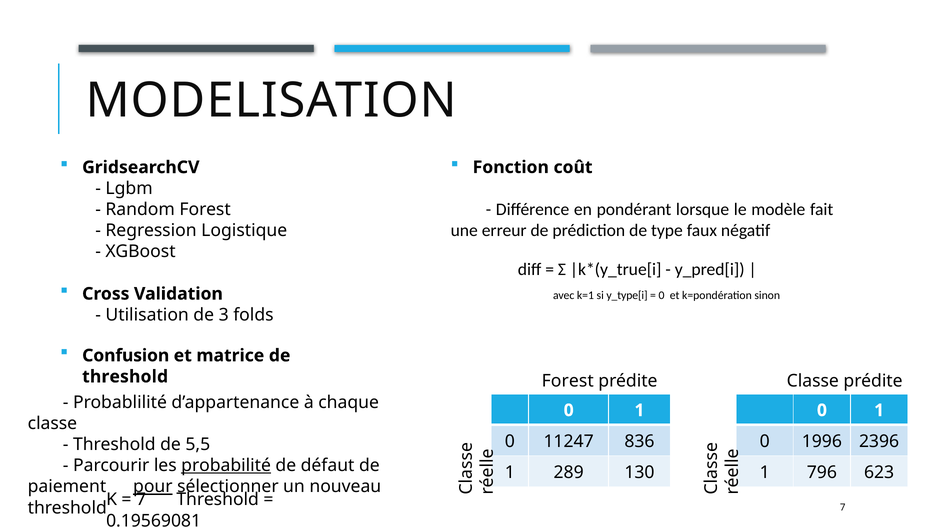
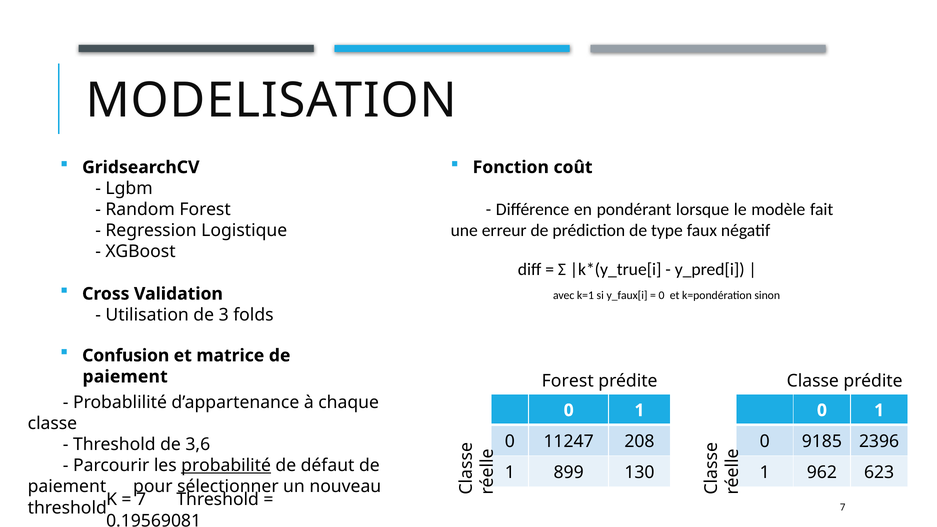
y_type[i: y_type[i -> y_faux[i (627, 295)
threshold: threshold -> paiement (125, 377)
836: 836 -> 208 (639, 441)
1996: 1996 -> 9185 (822, 441)
5,5: 5,5 -> 3,6 (198, 445)
289: 289 -> 899 (569, 472)
796: 796 -> 962 (822, 472)
pour underline: present -> none (153, 487)
